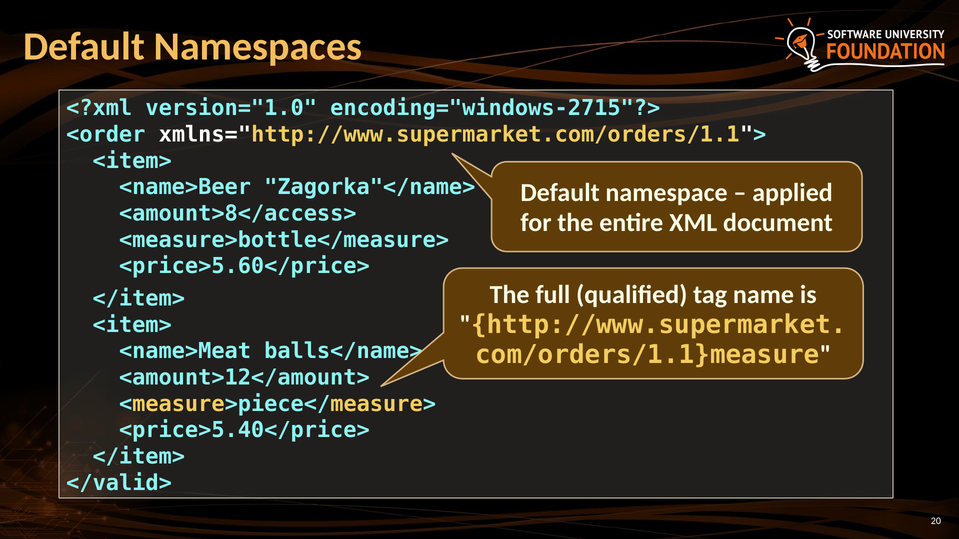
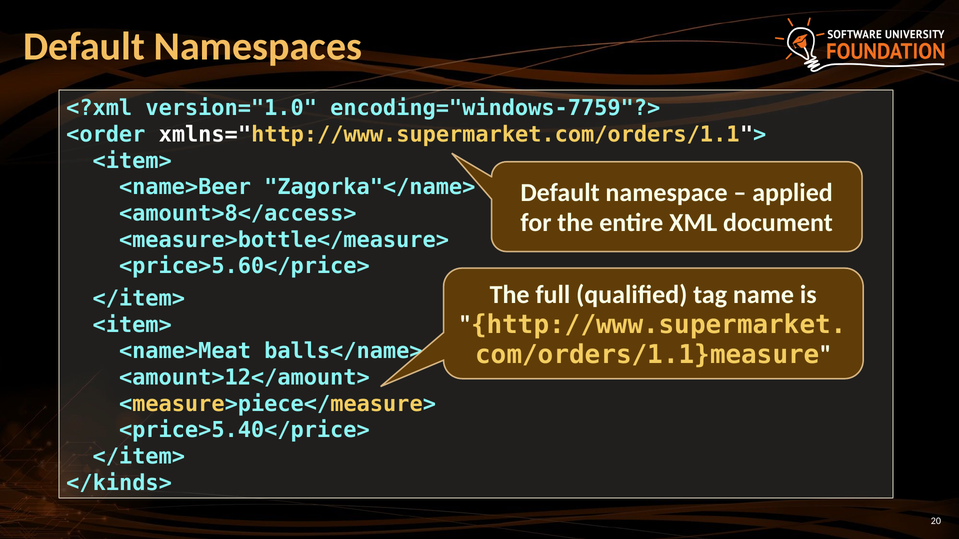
encoding="windows-2715"?>: encoding="windows-2715"?> -> encoding="windows-7759"?> (495, 108)
</valid>: </valid> -> </kinds> (119, 483)
